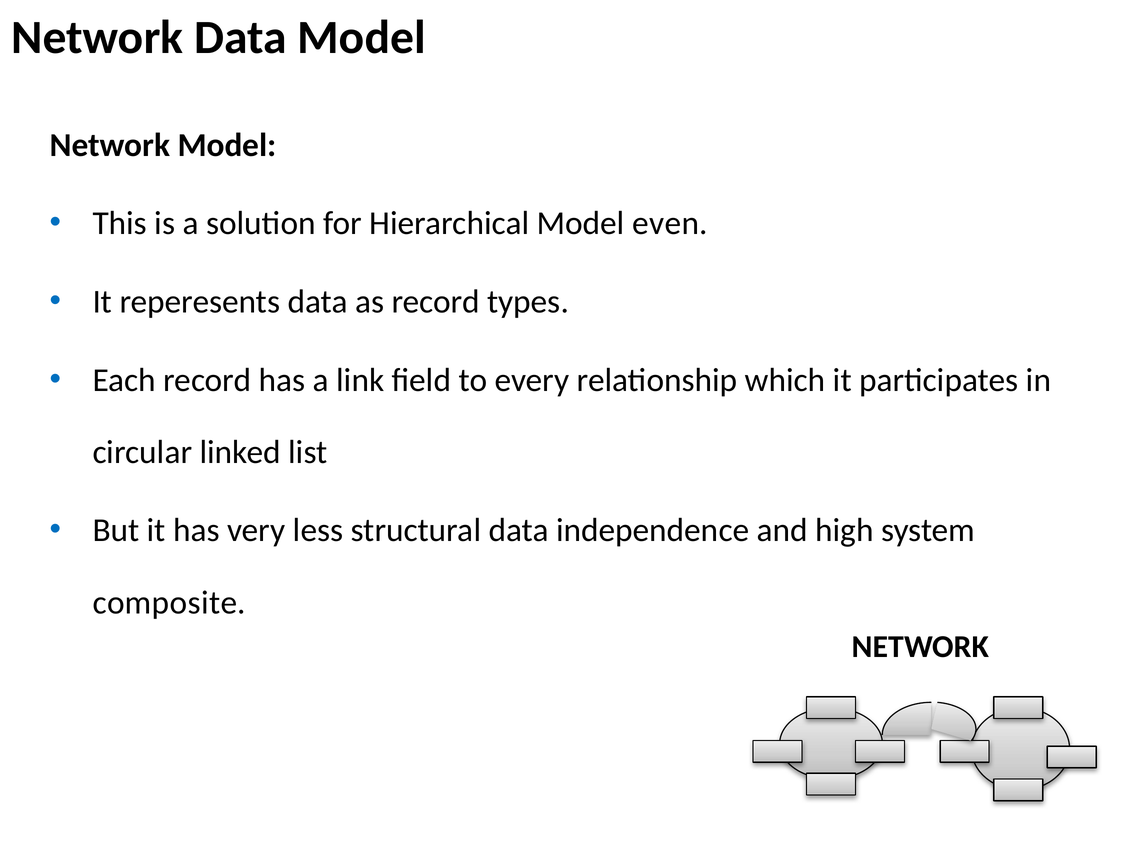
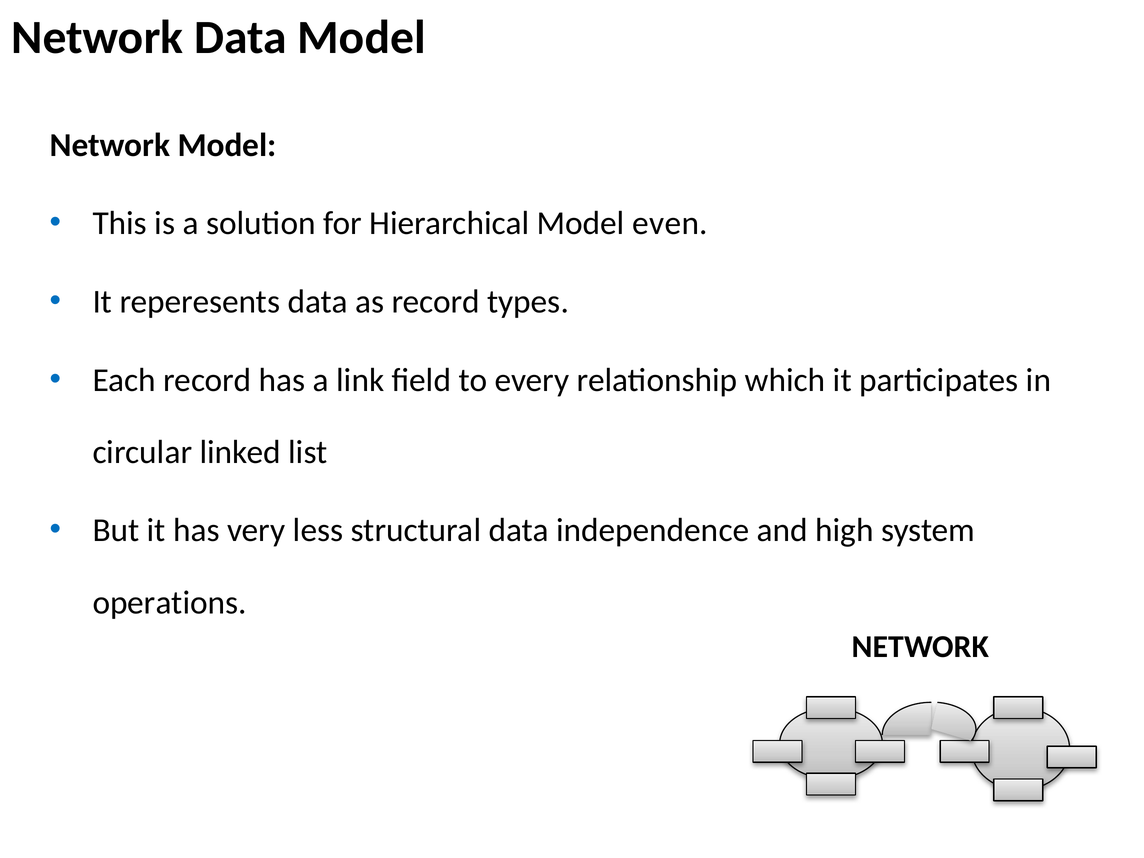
composite: composite -> operations (169, 603)
